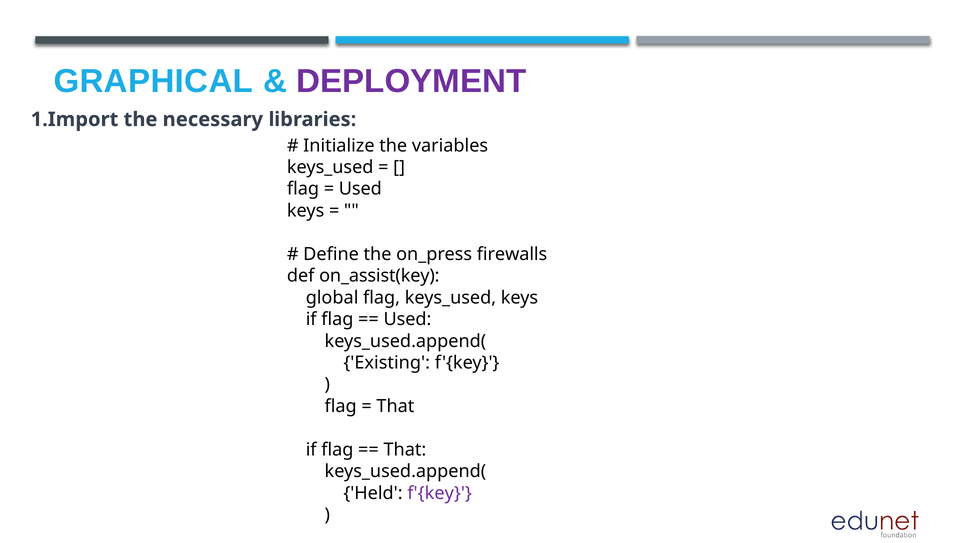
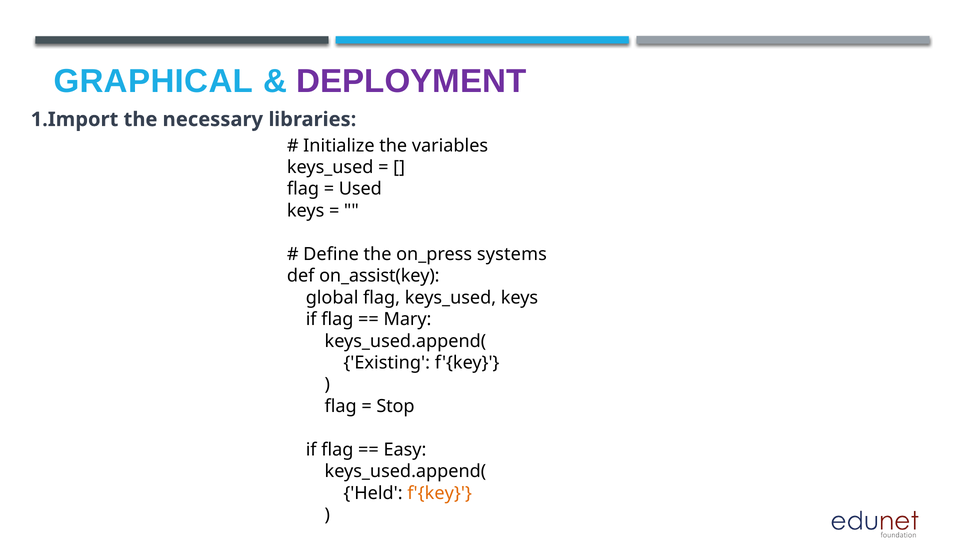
firewalls: firewalls -> systems (512, 254)
Used: Used -> Mary (407, 319)
That: That -> Stop (396, 406)
That: That -> Easy (405, 450)
f'{key colour: purple -> orange (440, 493)
